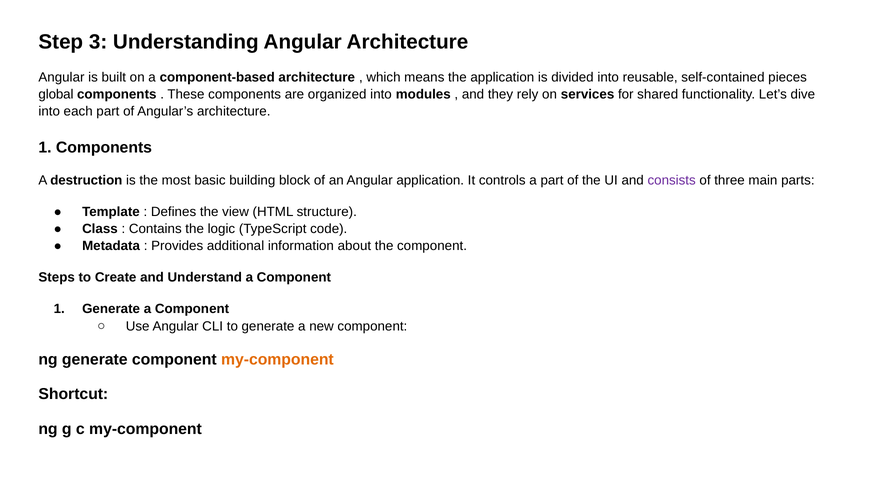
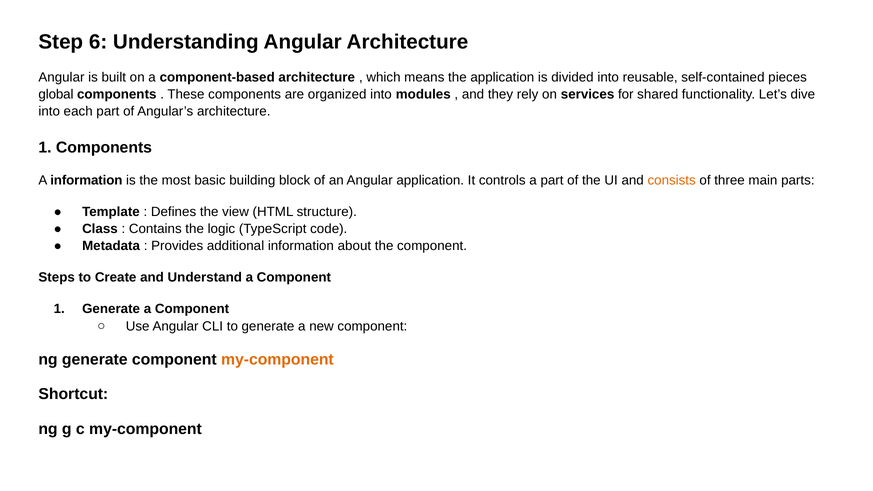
3: 3 -> 6 (98, 42)
A destruction: destruction -> information (86, 180)
consists colour: purple -> orange (672, 180)
